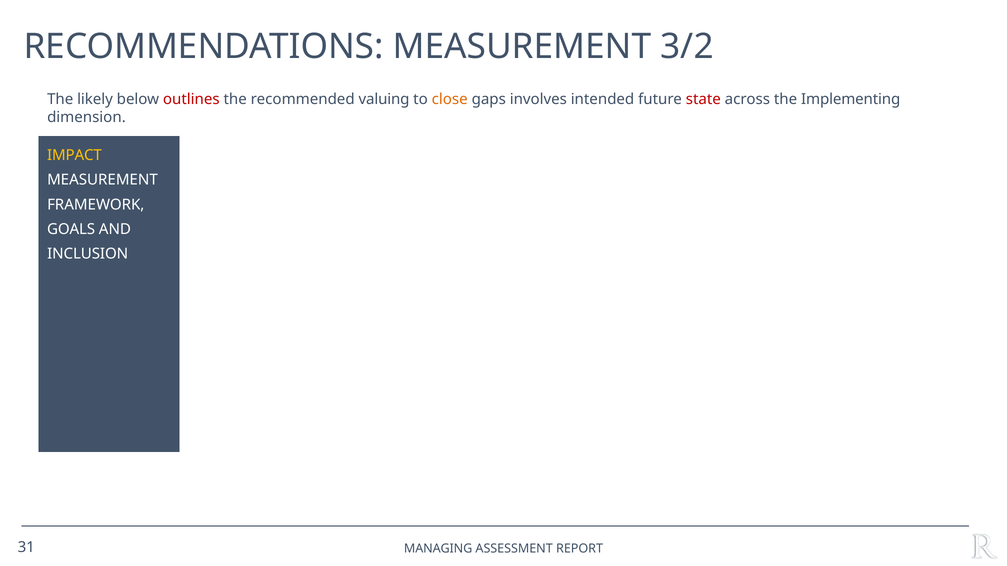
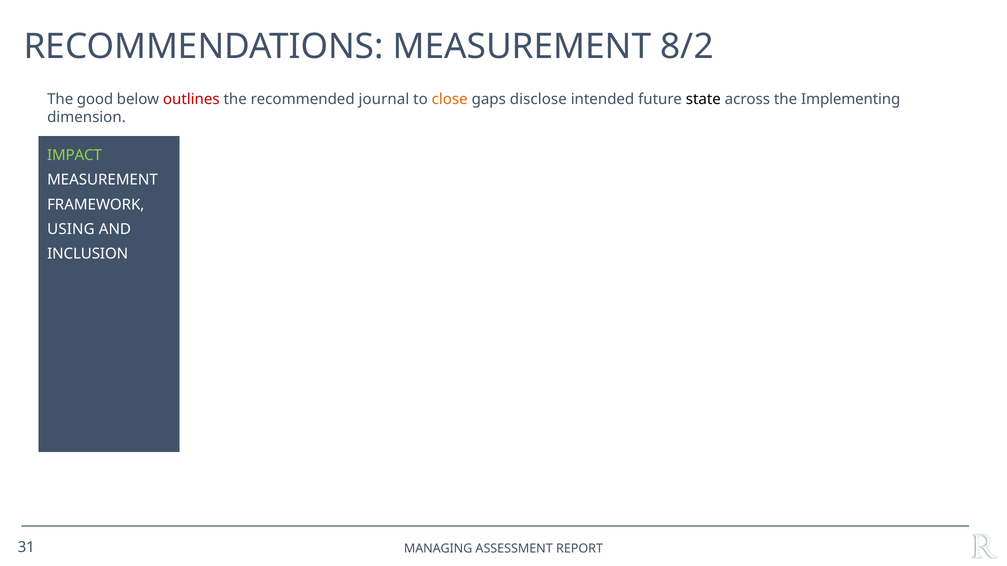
3/2: 3/2 -> 8/2 (687, 47)
likely: likely -> good (95, 99)
valuing: valuing -> journal (384, 99)
involves: involves -> disclose (538, 99)
state colour: red -> black (703, 99)
IMPACT colour: yellow -> light green (74, 155)
GOALS: GOALS -> USING (71, 229)
